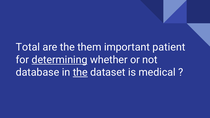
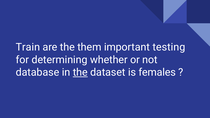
Total: Total -> Train (28, 47)
patient: patient -> testing (169, 47)
determining underline: present -> none (59, 60)
medical: medical -> females (157, 72)
